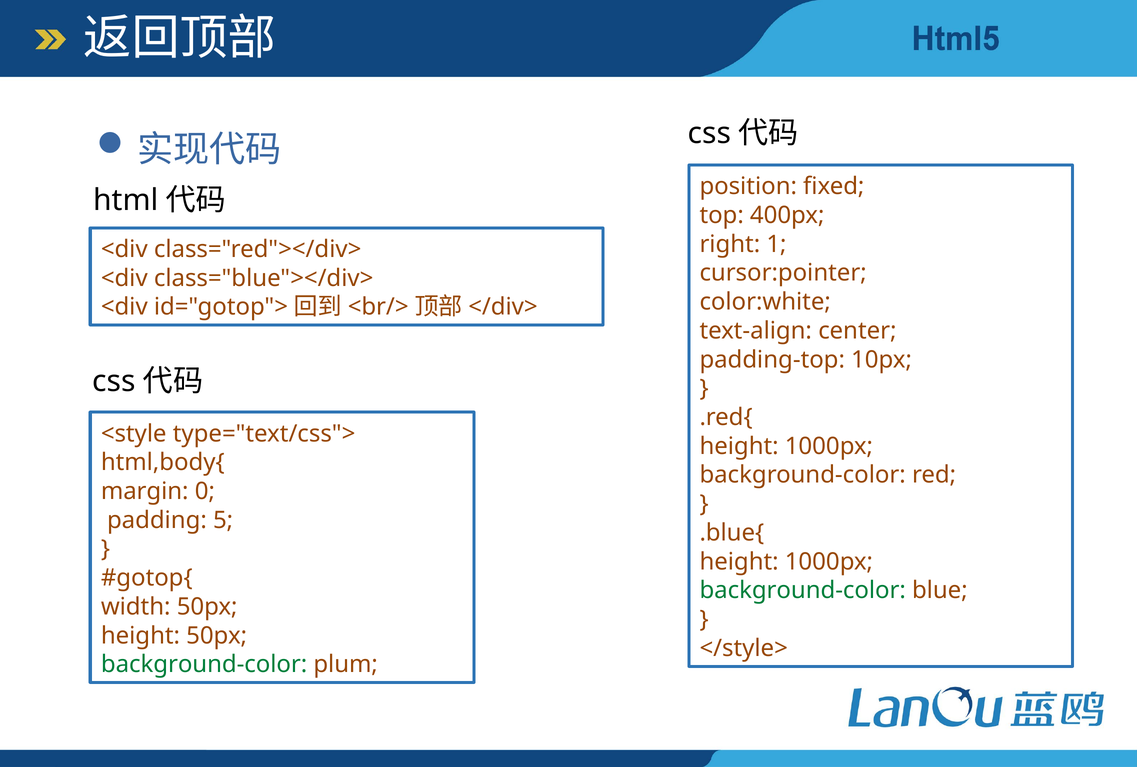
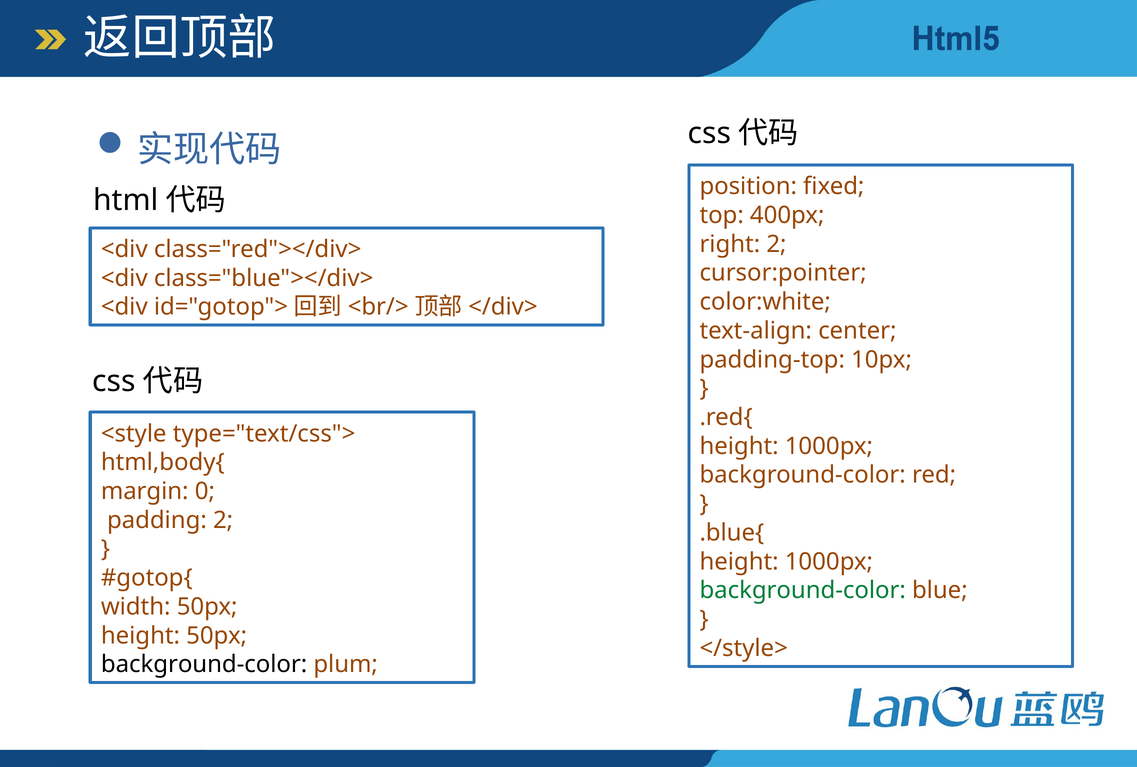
right 1: 1 -> 2 (776, 244)
padding 5: 5 -> 2 (223, 520)
background-color colour: green -> black (204, 665)
